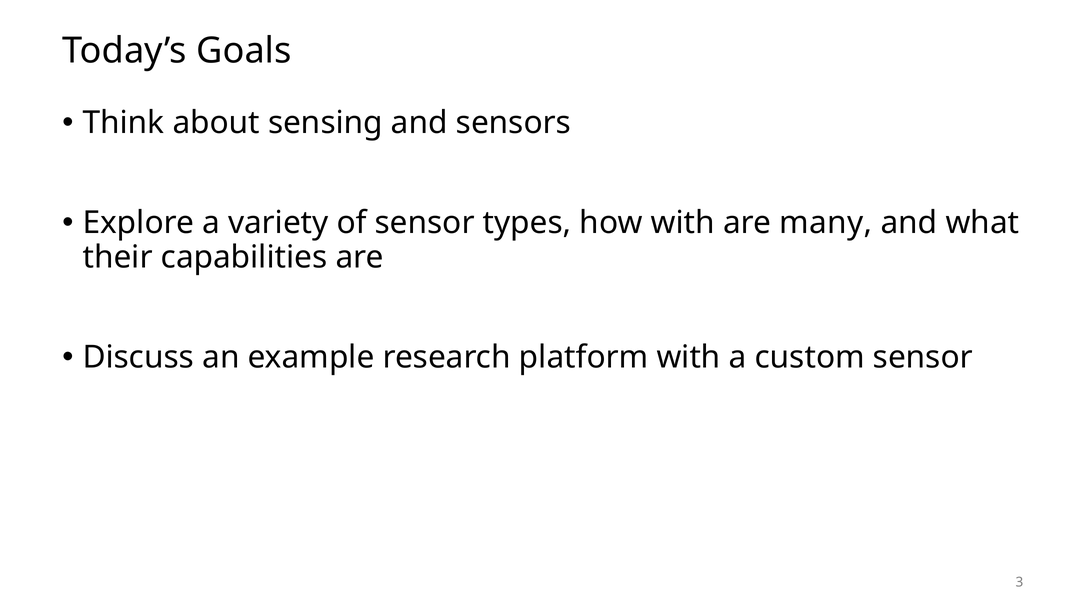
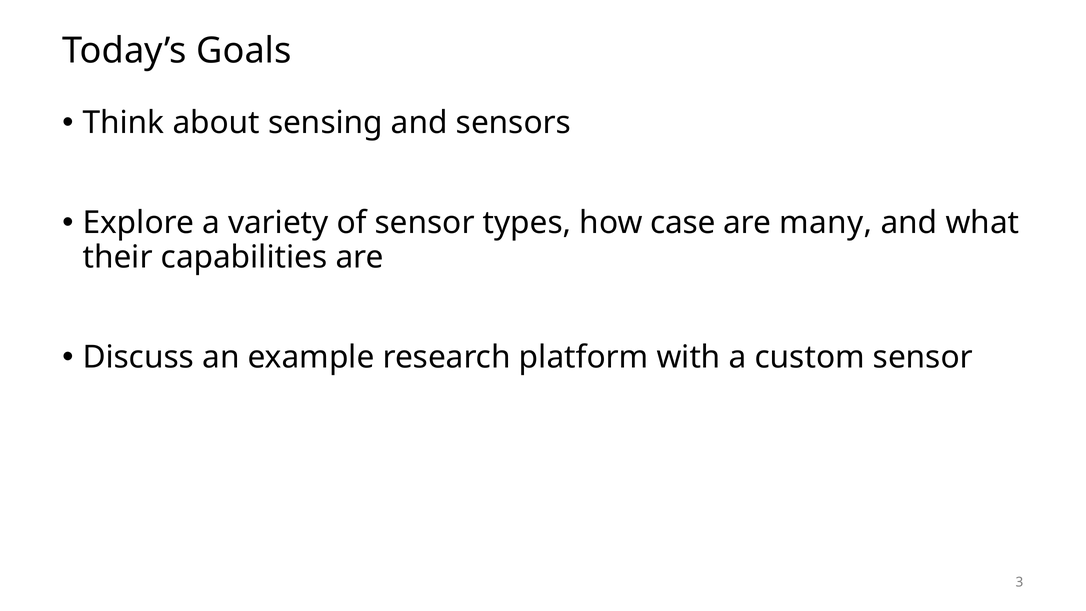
how with: with -> case (683, 223)
